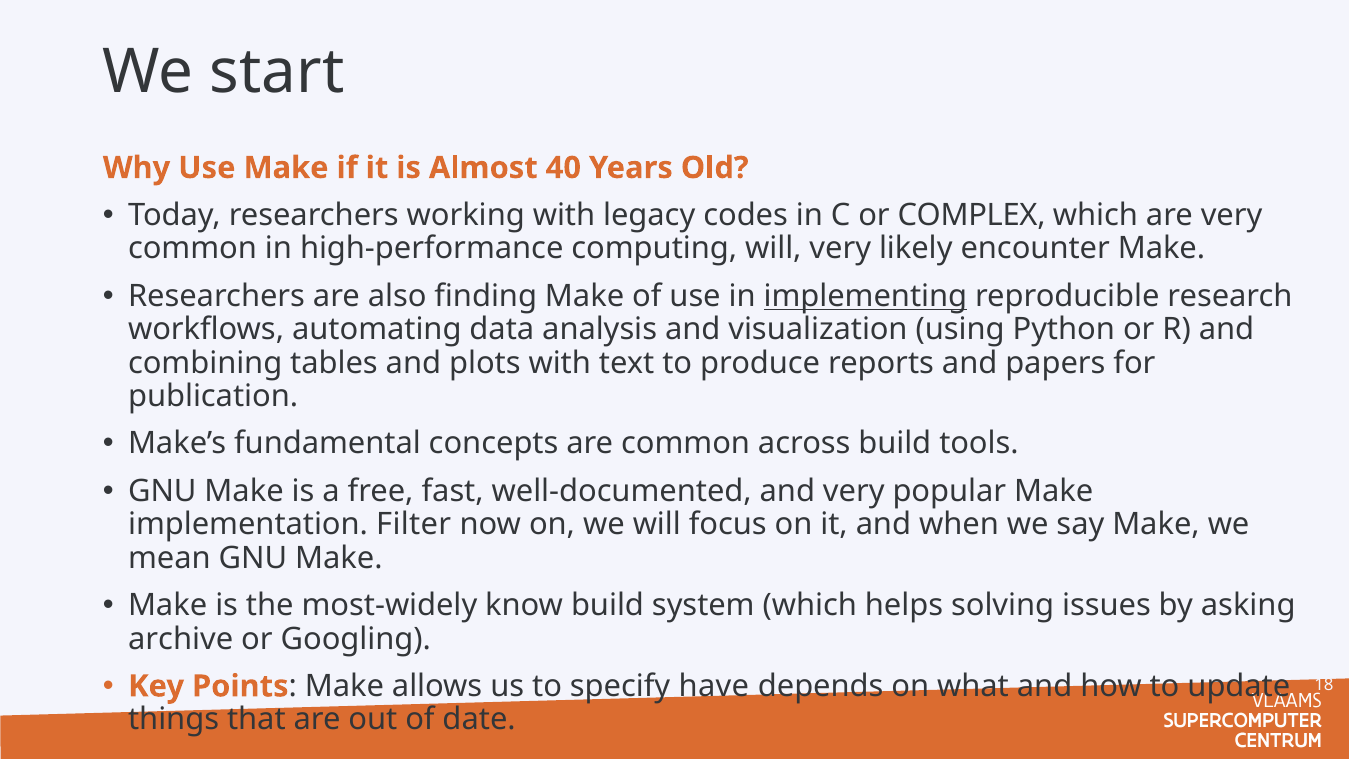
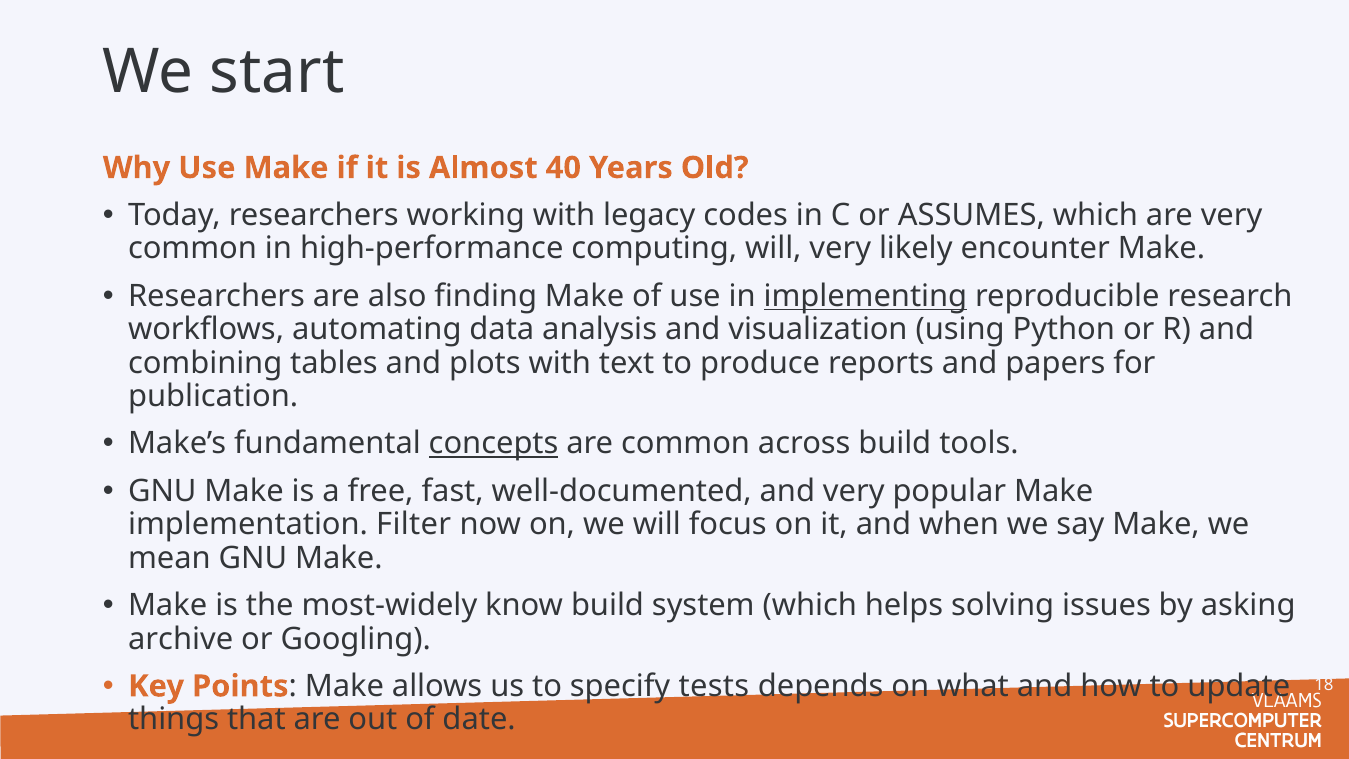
COMPLEX: COMPLEX -> ASSUMES (971, 215)
concepts underline: none -> present (494, 444)
have: have -> tests (714, 686)
